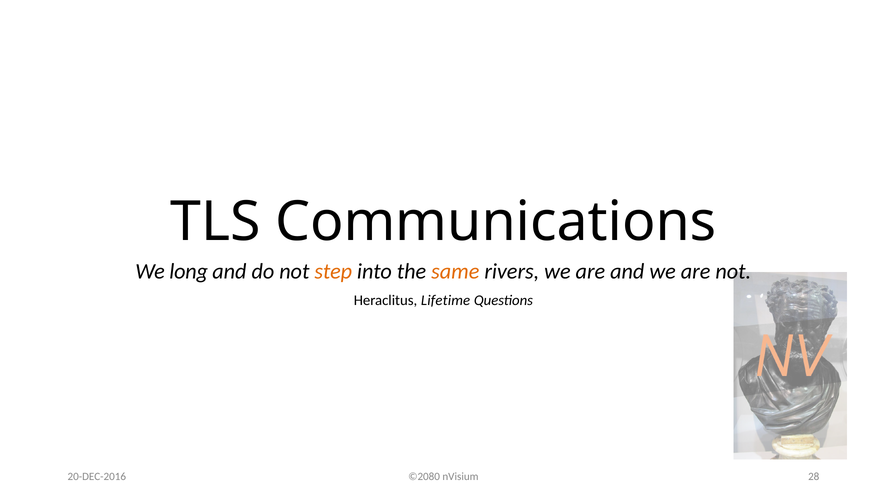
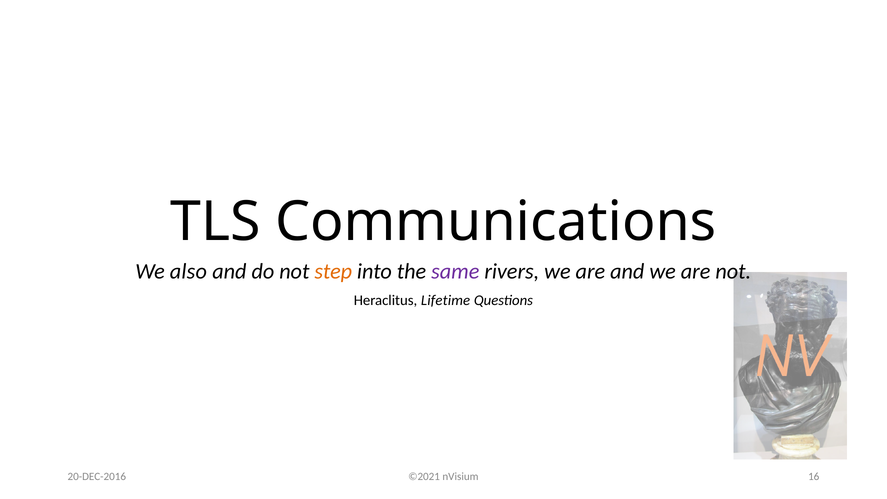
long: long -> also (188, 271)
same colour: orange -> purple (455, 271)
©2080: ©2080 -> ©2021 (424, 476)
28: 28 -> 16 (814, 476)
